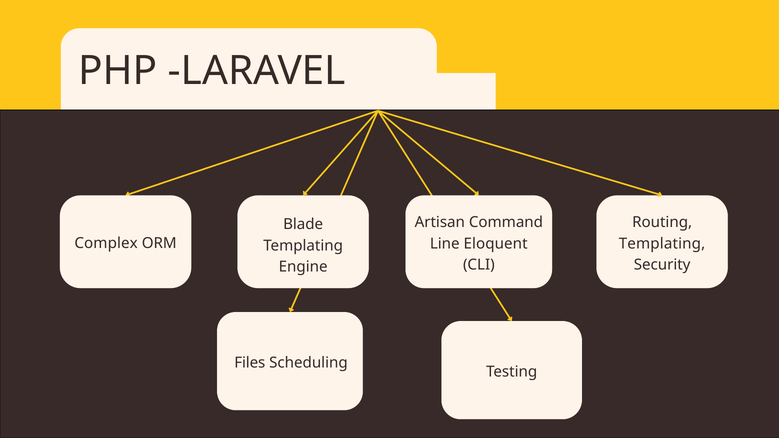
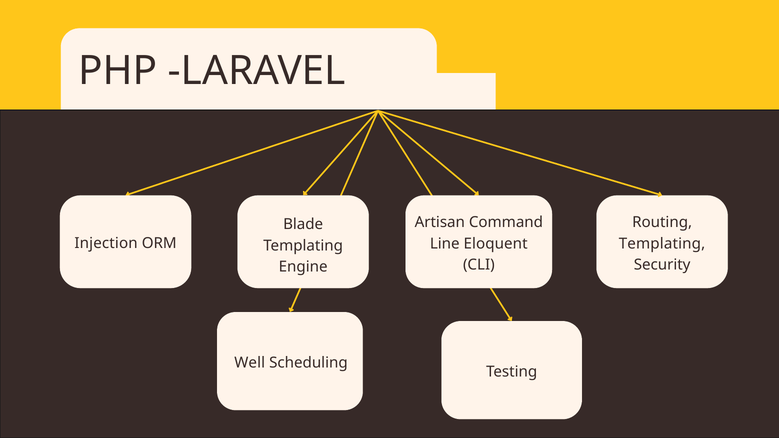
Complex: Complex -> Injection (106, 244)
Files: Files -> Well (250, 363)
